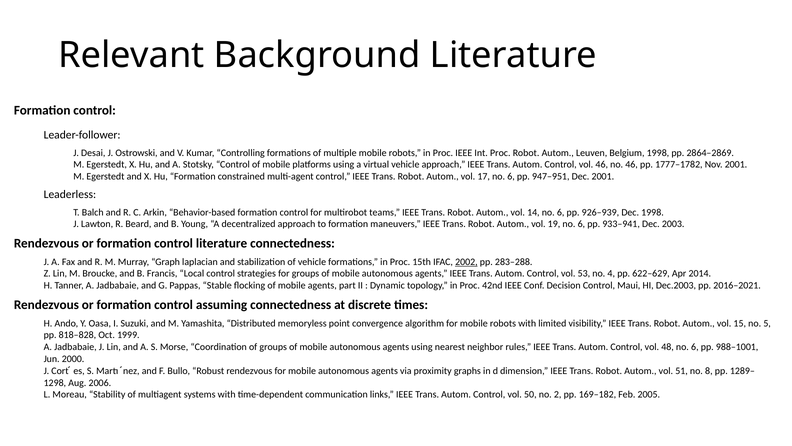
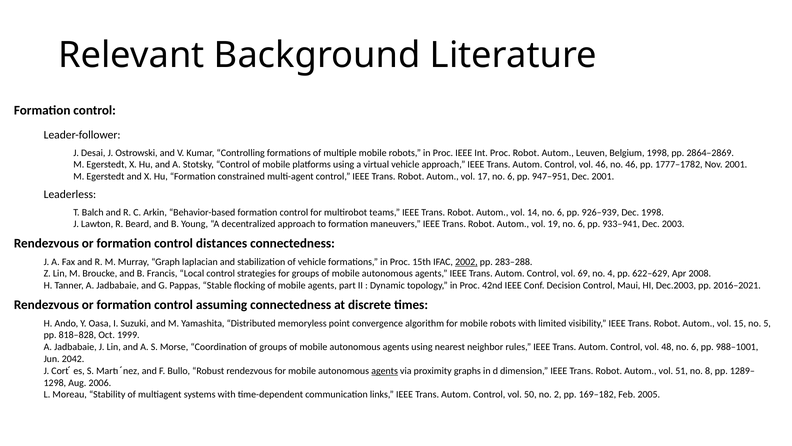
control literature: literature -> distances (222, 243)
53: 53 -> 69 (584, 273)
2014: 2014 -> 2008 (700, 273)
2000: 2000 -> 2042 (73, 359)
agents underline: none -> present (385, 370)
